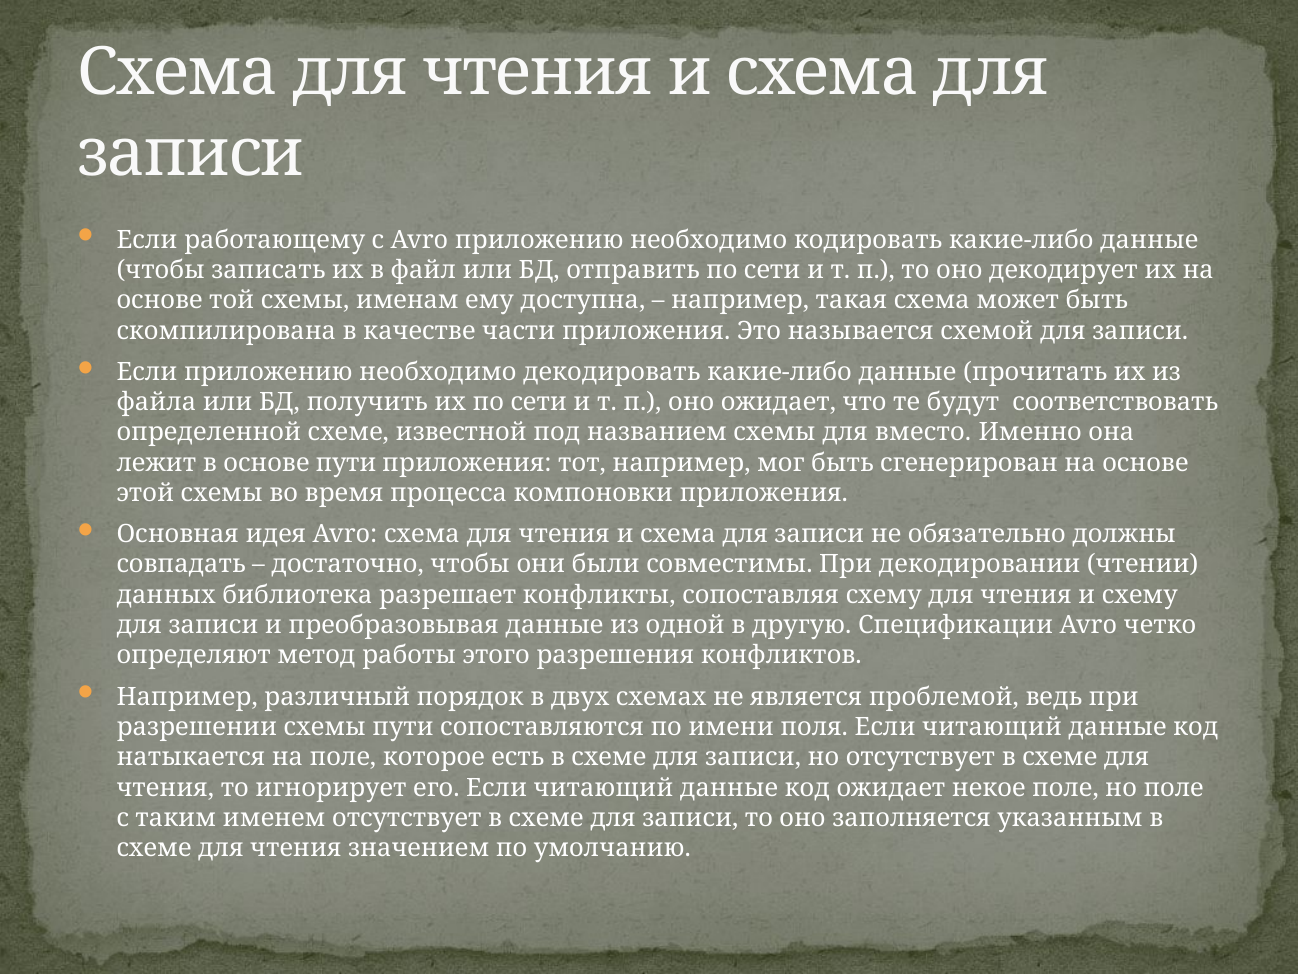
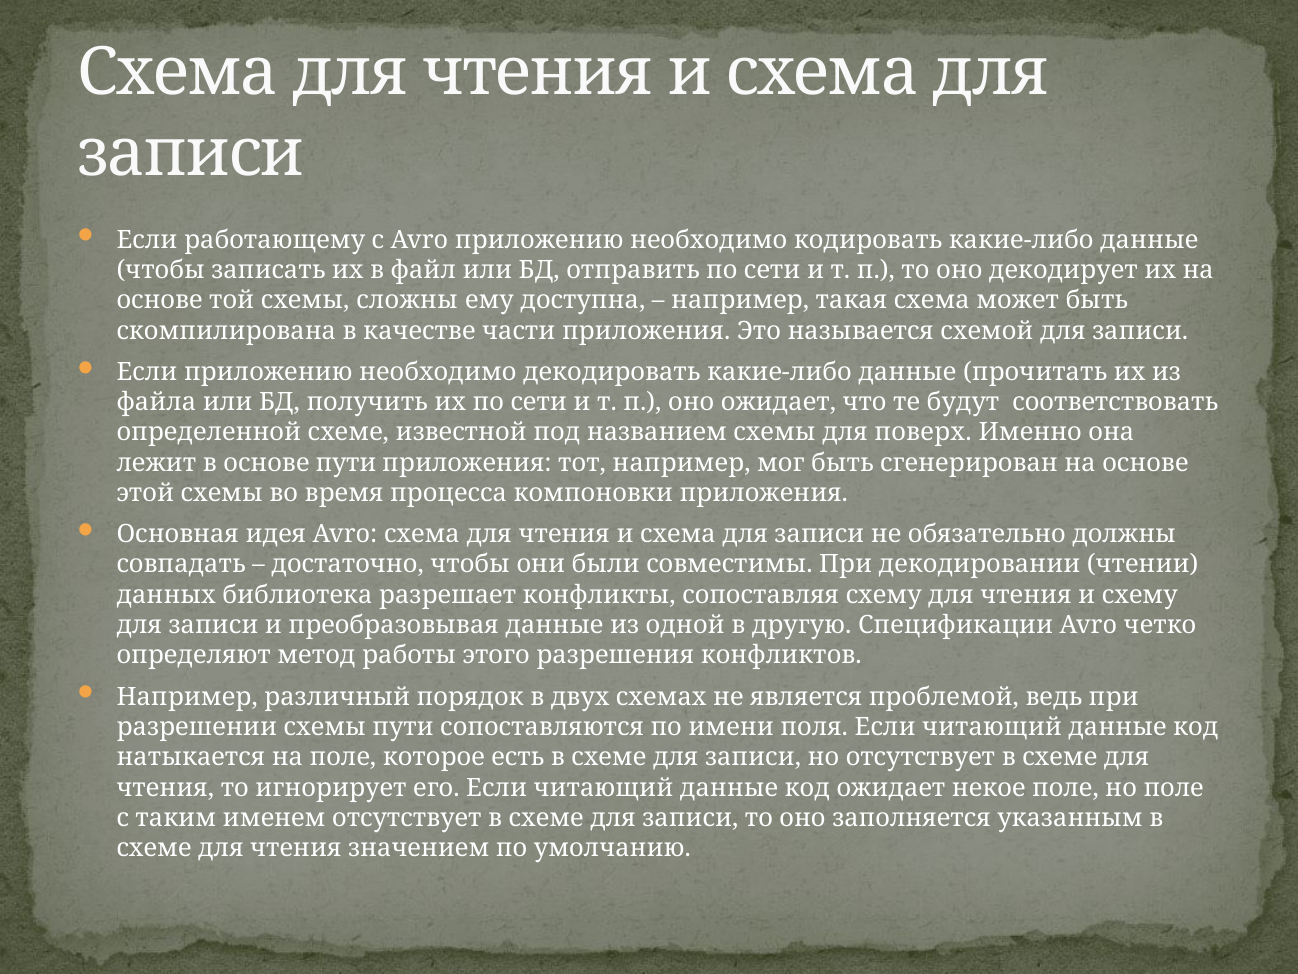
именам: именам -> сложны (407, 300)
вместо: вместо -> поверх (923, 432)
